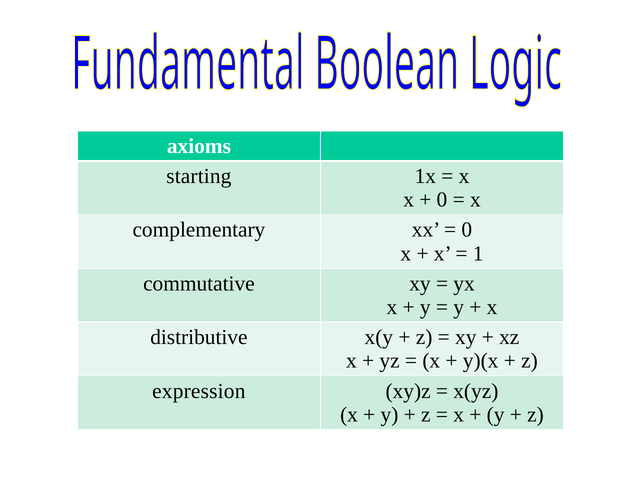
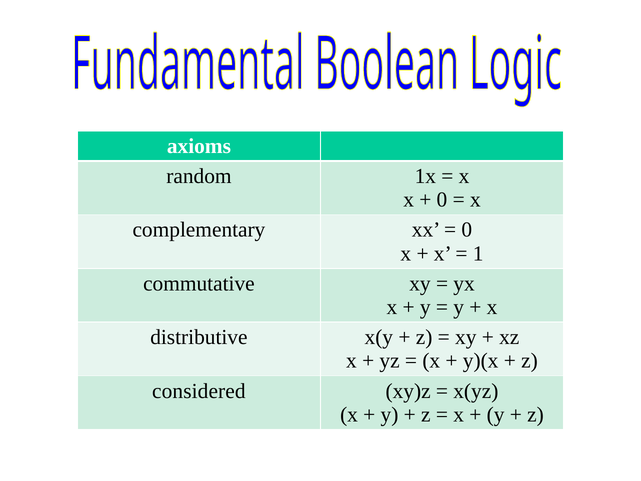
starting: starting -> random (199, 176)
expression: expression -> considered (199, 391)
